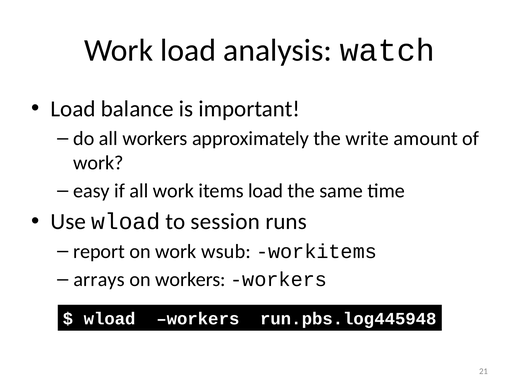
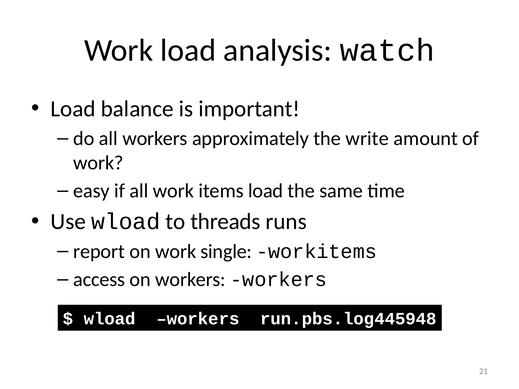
session: session -> threads (225, 222)
wsub: wsub -> single (226, 252)
arrays: arrays -> access (99, 280)
